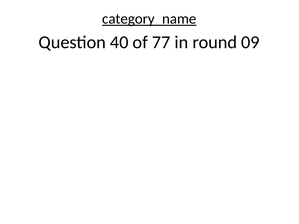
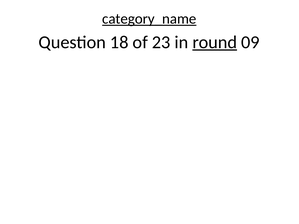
40: 40 -> 18 (119, 42)
77: 77 -> 23 (161, 42)
round underline: none -> present (215, 42)
